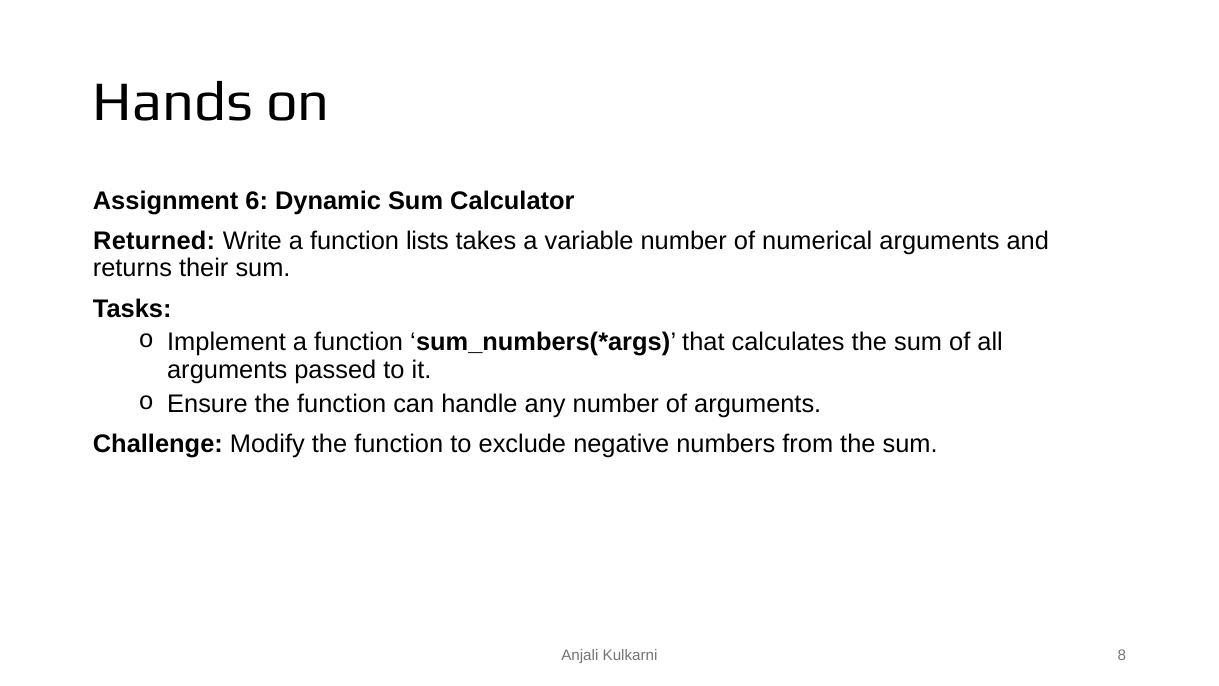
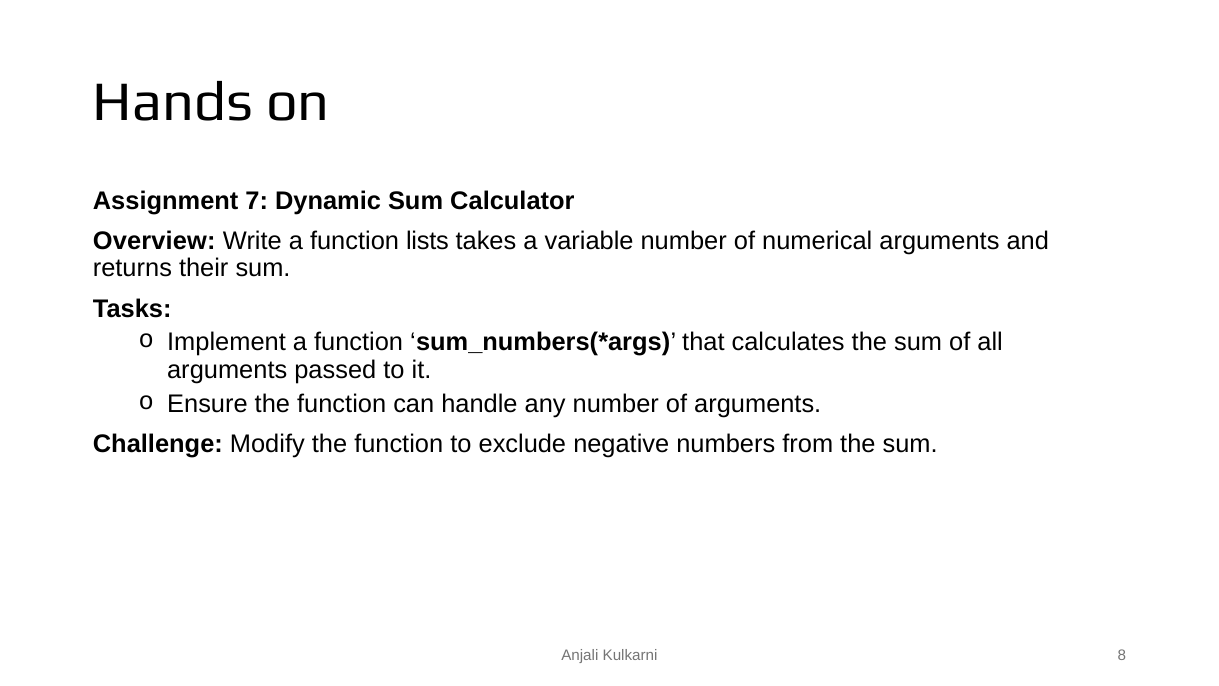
6: 6 -> 7 (257, 201)
Returned: Returned -> Overview (154, 241)
